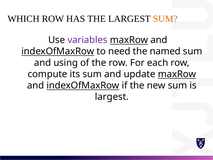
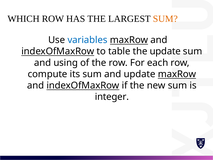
variables colour: purple -> blue (87, 40)
need: need -> table (119, 51)
the named: named -> update (165, 51)
largest: largest -> integer (112, 97)
